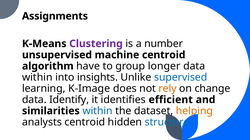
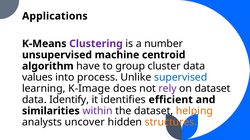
Assignments: Assignments -> Applications (55, 16)
longer: longer -> cluster (164, 66)
within: within -> values (37, 78)
insights: insights -> process (97, 78)
rely colour: orange -> purple (168, 89)
on change: change -> dataset (213, 89)
within colour: blue -> purple (98, 111)
analysts centroid: centroid -> uncover (85, 123)
structures colour: blue -> orange (171, 123)
